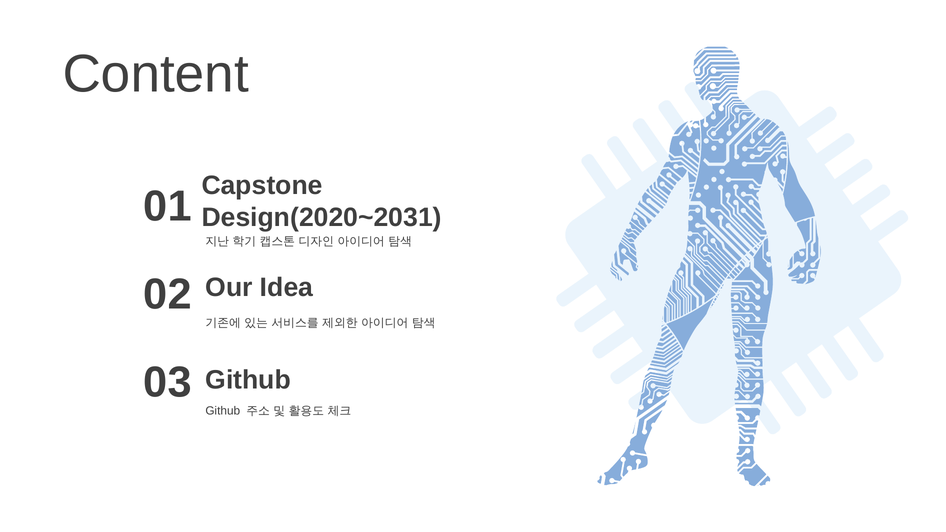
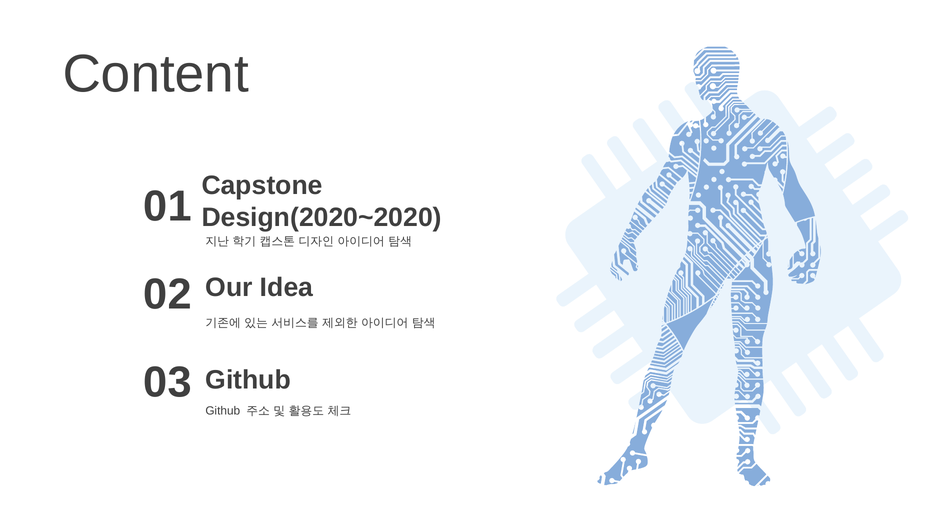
Design(2020~2031: Design(2020~2031 -> Design(2020~2020 (322, 217)
